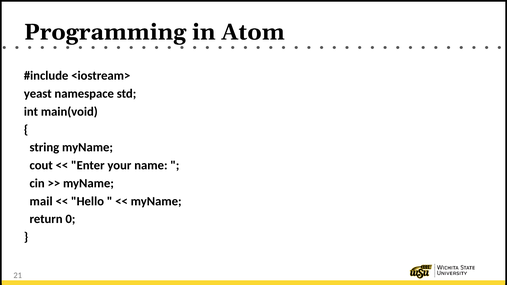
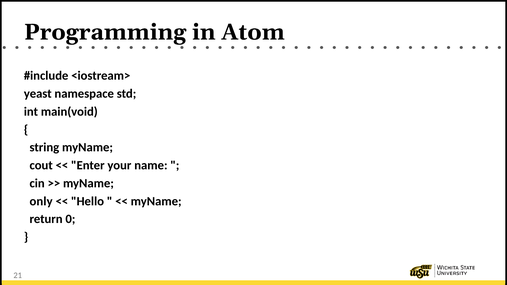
mail: mail -> only (41, 201)
